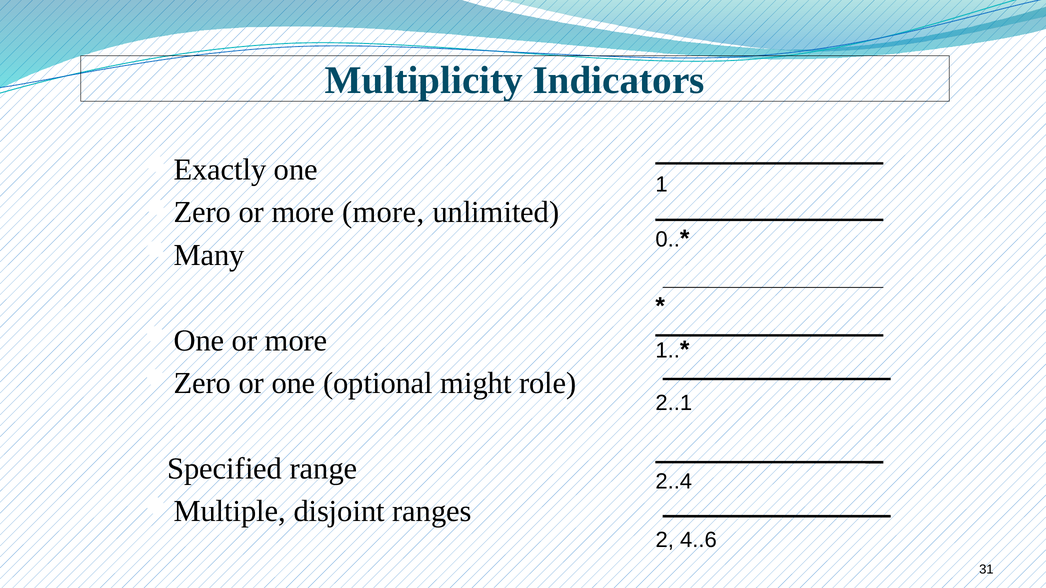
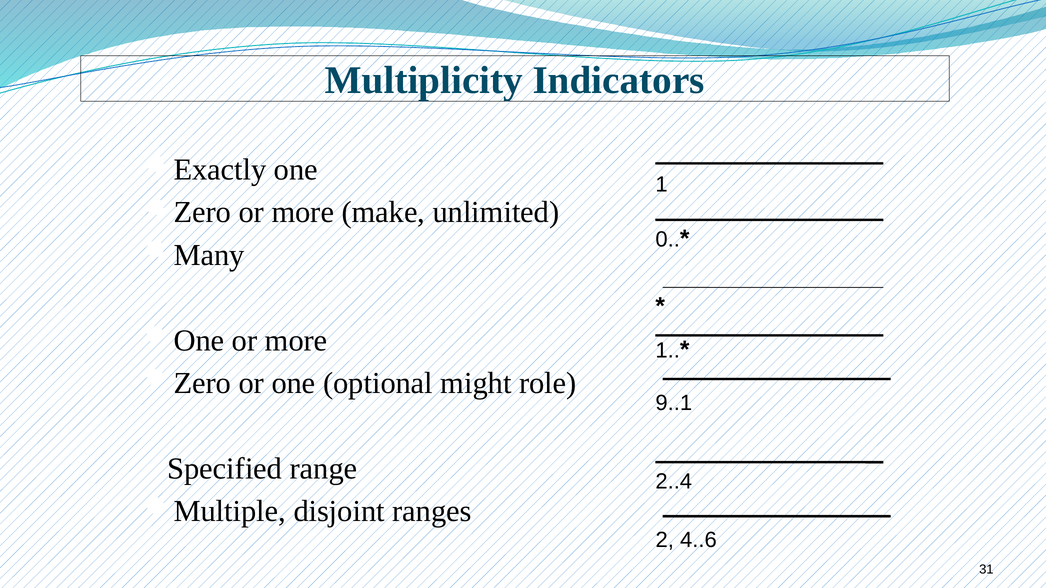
more more: more -> make (383, 213)
2..1: 2..1 -> 9..1 (674, 403)
